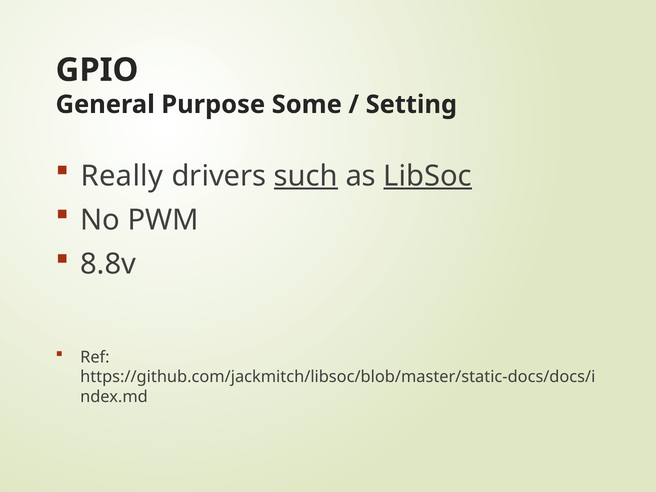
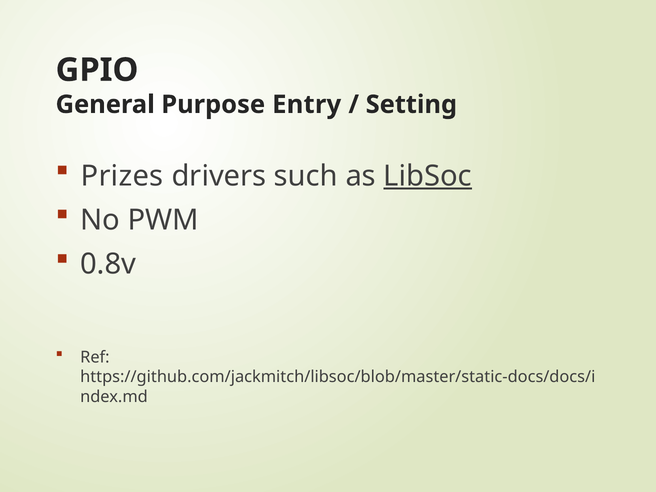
Some: Some -> Entry (307, 105)
Really: Really -> Prizes (122, 176)
such underline: present -> none (306, 176)
8.8v: 8.8v -> 0.8v (108, 264)
